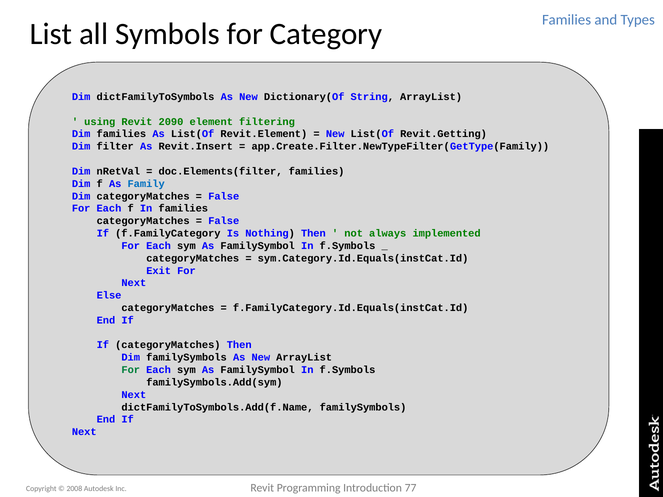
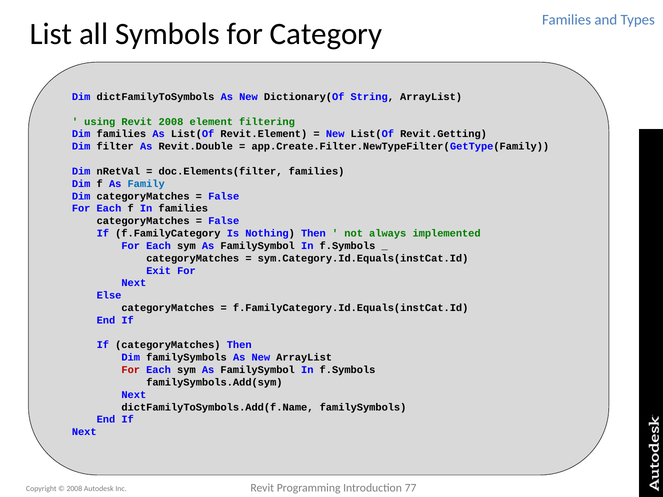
Revit 2090: 2090 -> 2008 (171, 122)
Revit.Insert: Revit.Insert -> Revit.Double (196, 147)
For colour: green -> red (131, 370)
